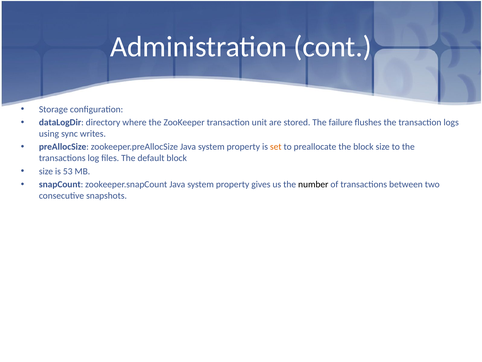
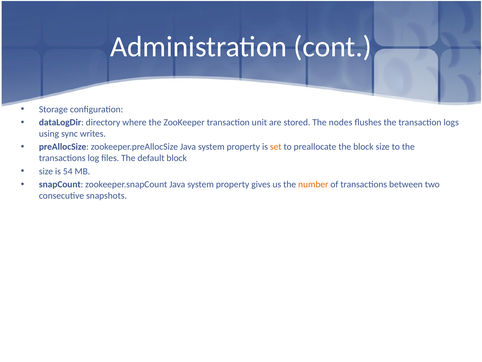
failure: failure -> nodes (341, 122)
53: 53 -> 54 (68, 171)
number colour: black -> orange (313, 184)
